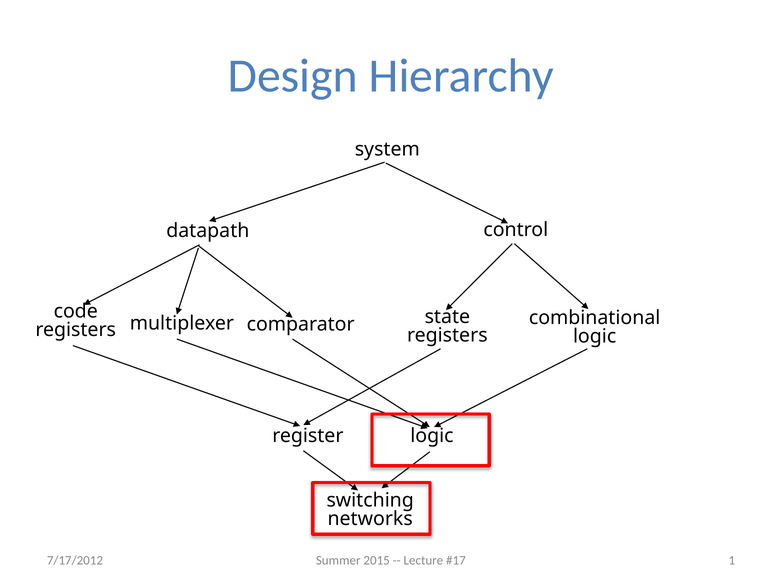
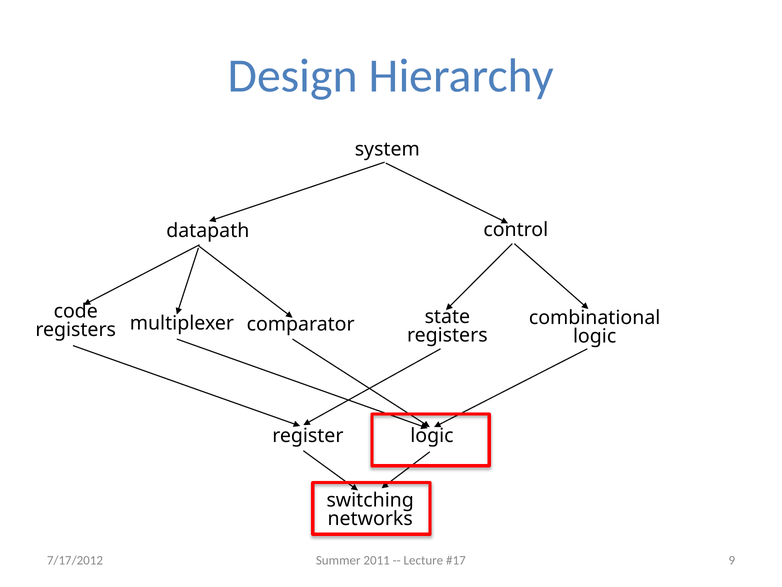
2015: 2015 -> 2011 (377, 560)
1: 1 -> 9 (732, 560)
